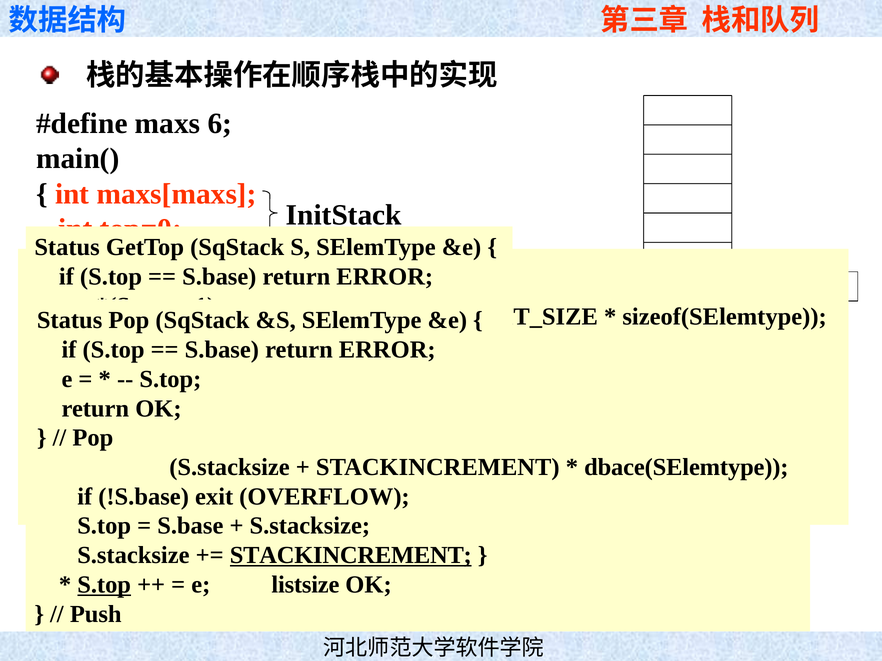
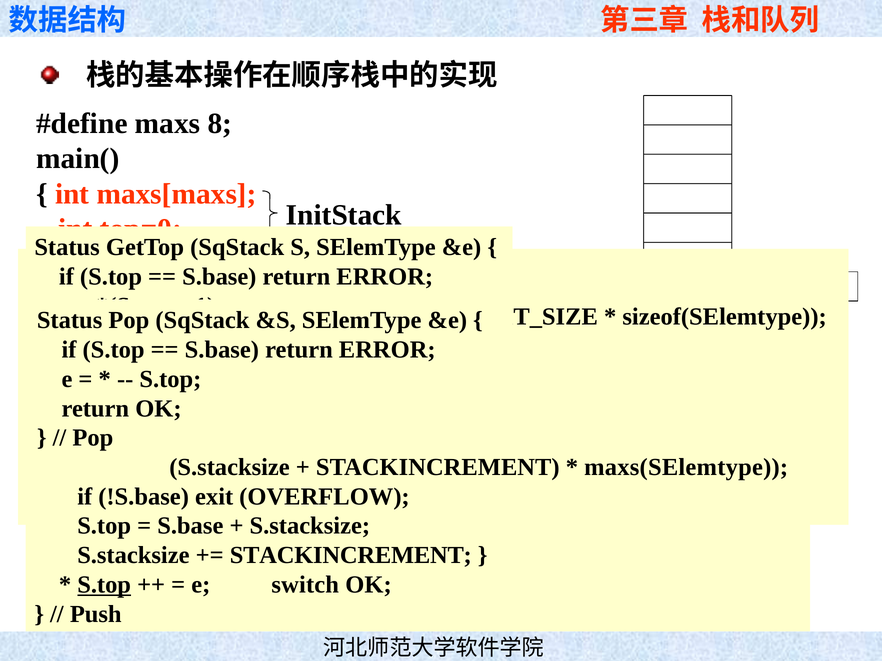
6: 6 -> 8 (220, 124)
dbace(SElemtype: dbace(SElemtype -> maxs(SElemtype (686, 467)
STACKINCREMENT underline: present -> none (351, 556)
listsize: listsize -> switch (305, 585)
